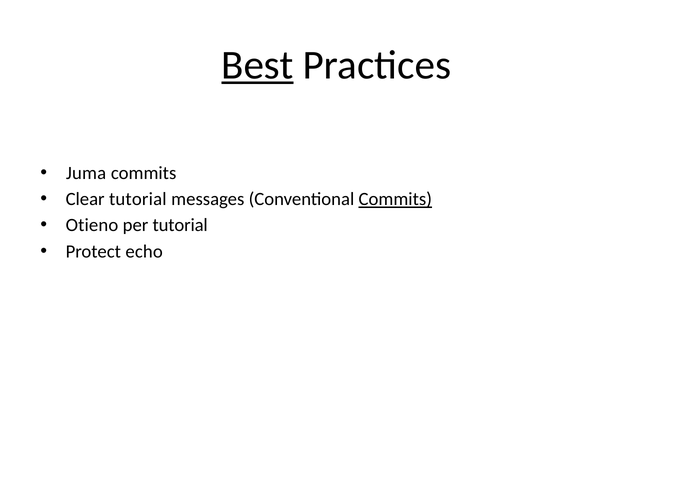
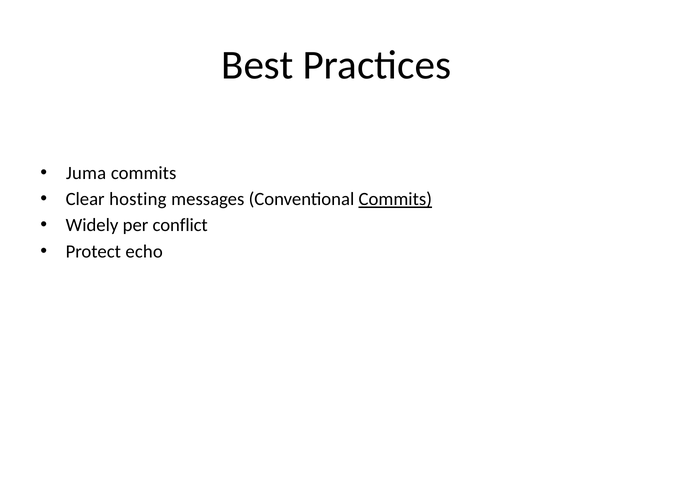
Best underline: present -> none (257, 65)
Clear tutorial: tutorial -> hosting (138, 199)
Otieno: Otieno -> Widely (92, 226)
per tutorial: tutorial -> conflict (180, 226)
